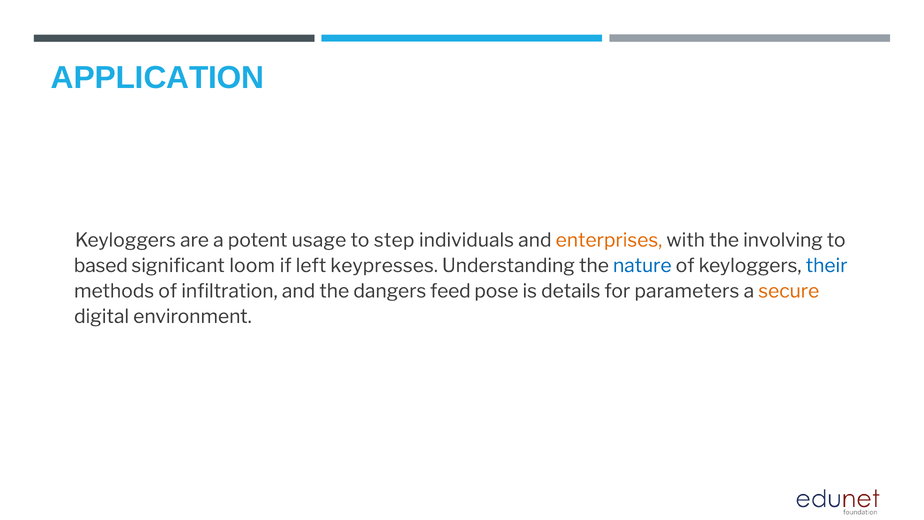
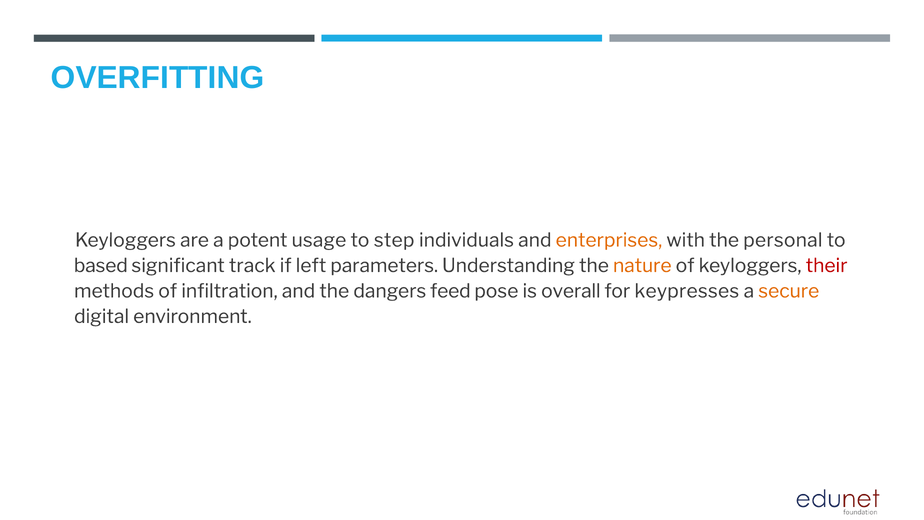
APPLICATION: APPLICATION -> OVERFITTING (158, 78)
involving: involving -> personal (783, 240)
loom: loom -> track (252, 266)
keypresses: keypresses -> parameters (384, 266)
nature colour: blue -> orange (642, 266)
their colour: blue -> red (827, 266)
details: details -> overall (571, 291)
parameters: parameters -> keypresses (687, 291)
